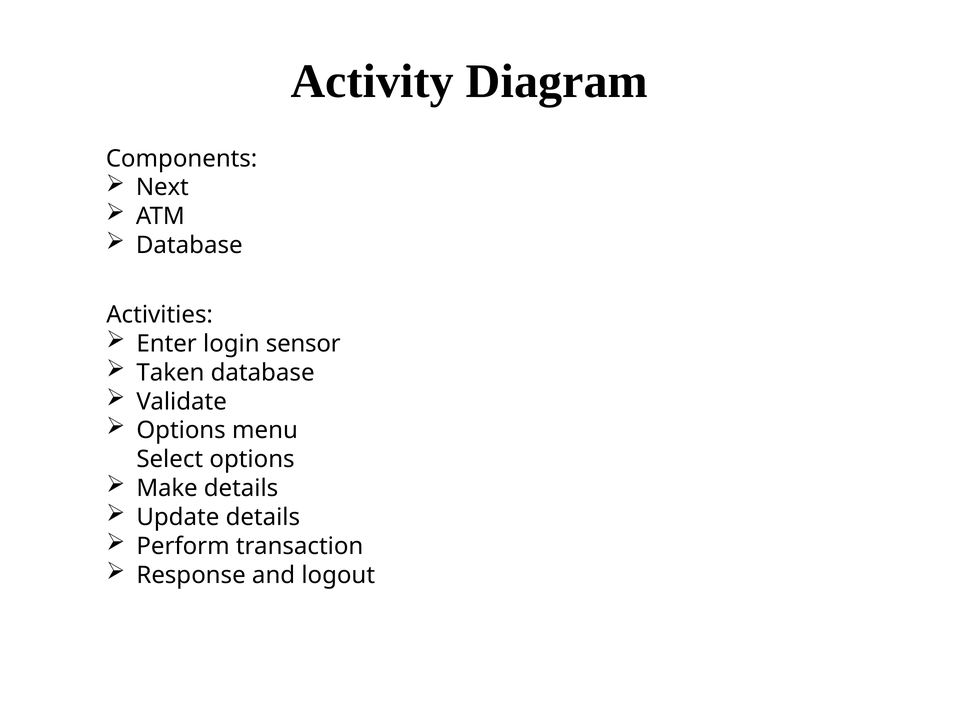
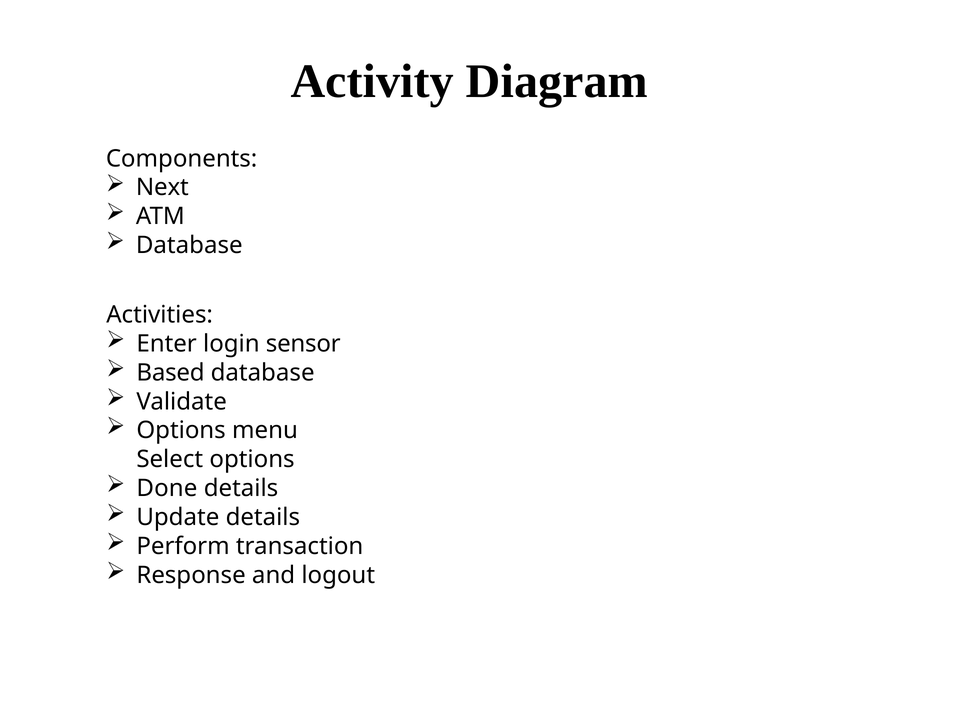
Taken: Taken -> Based (171, 372)
Make: Make -> Done (167, 488)
